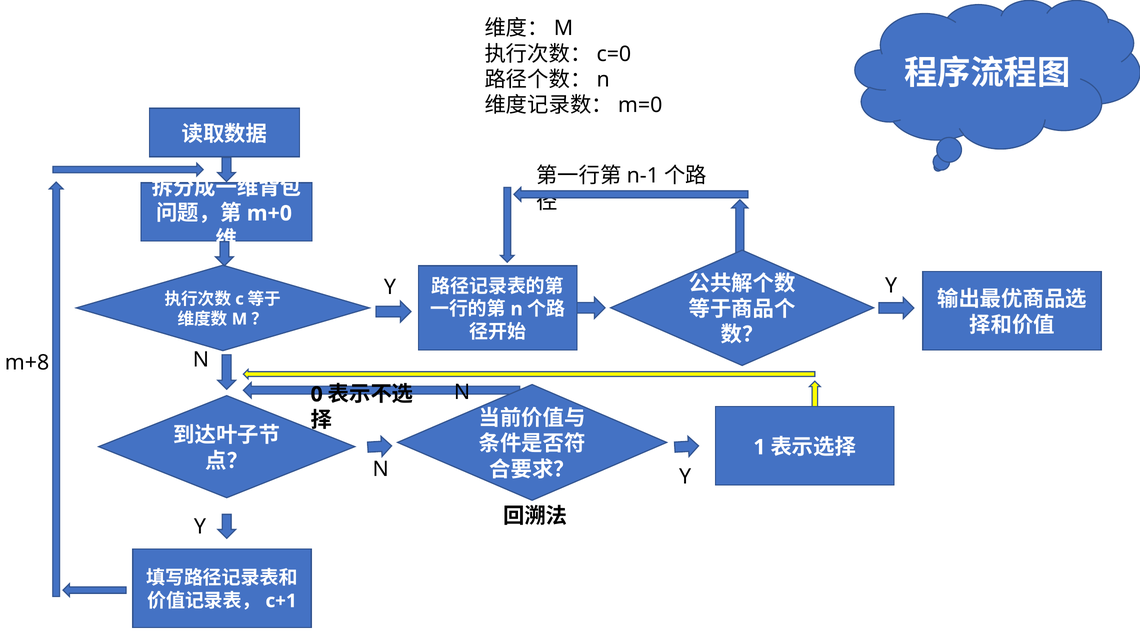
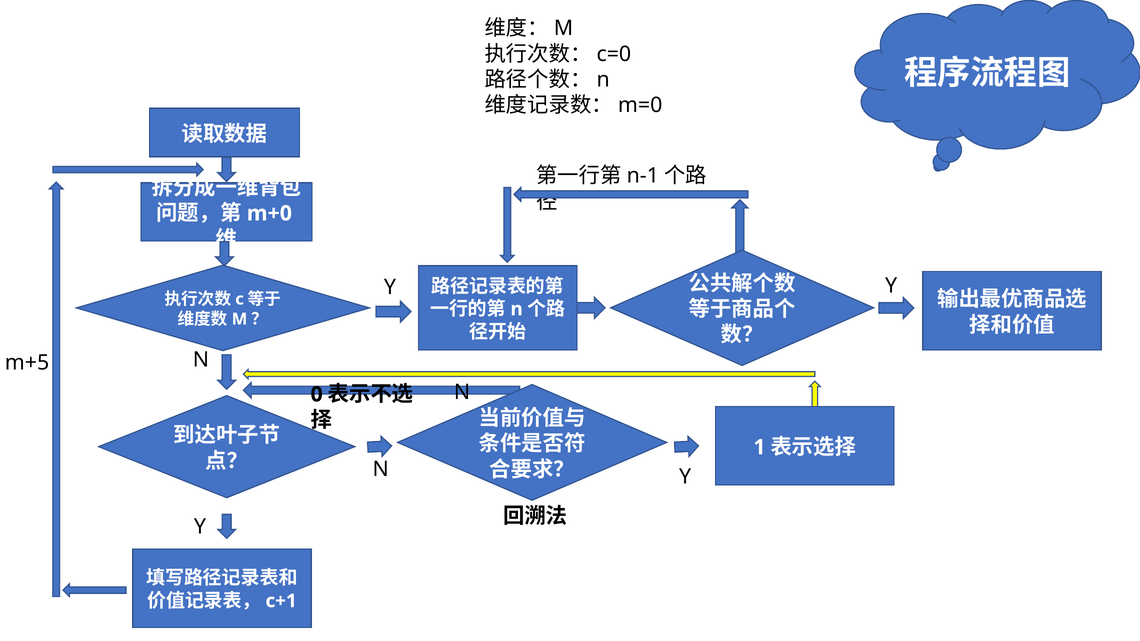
m+8: m+8 -> m+5 (27, 363)
